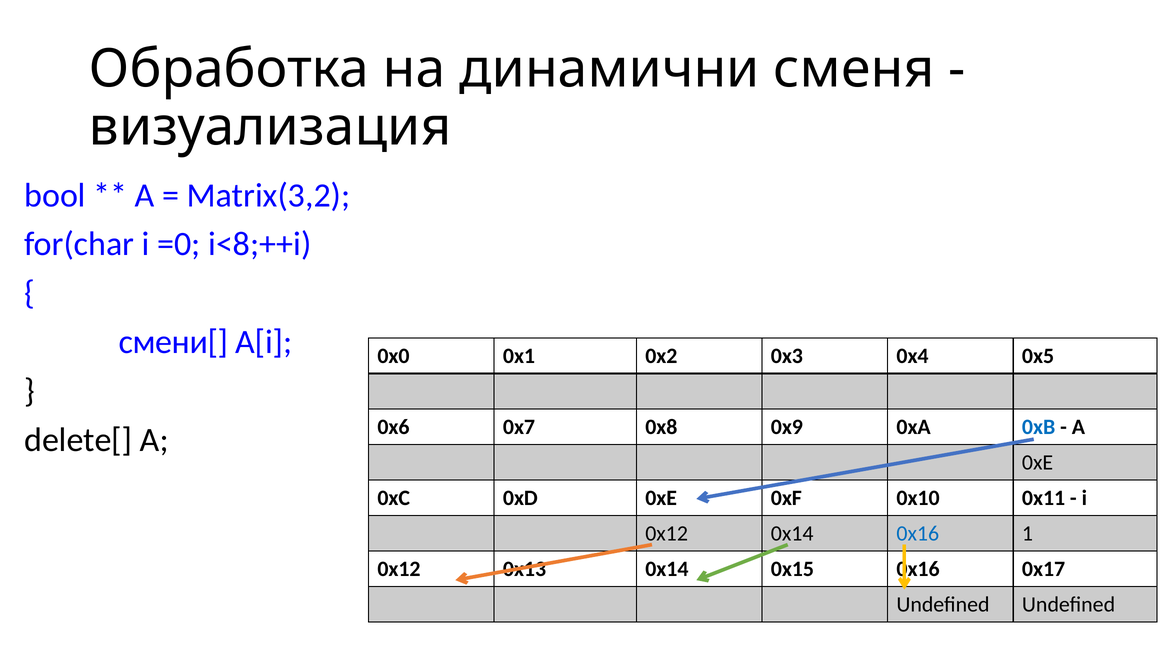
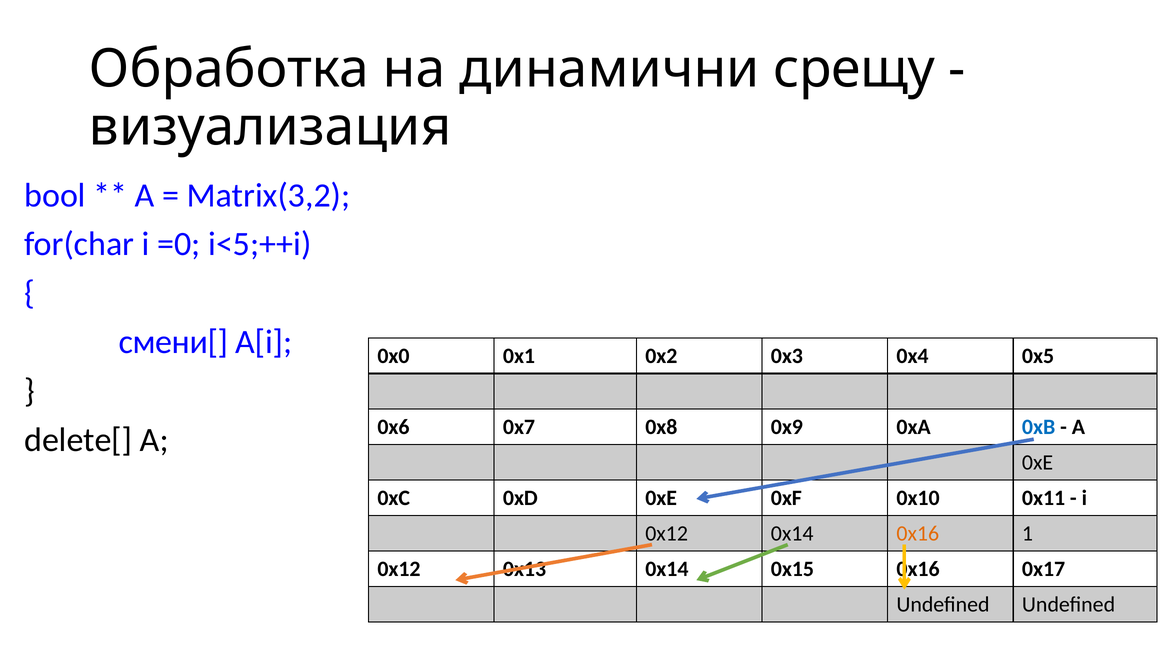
сменя: сменя -> срещу (854, 69)
i<8;++i: i<8;++i -> i<5;++i (260, 244)
0x16 colour: blue -> orange (918, 533)
